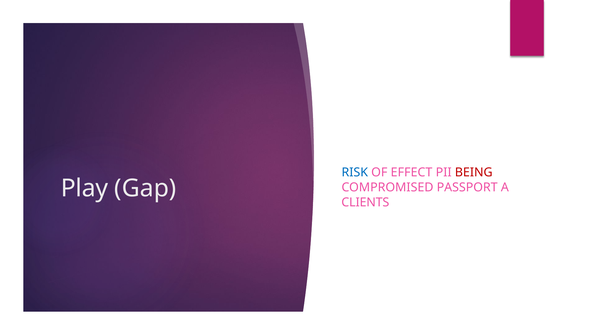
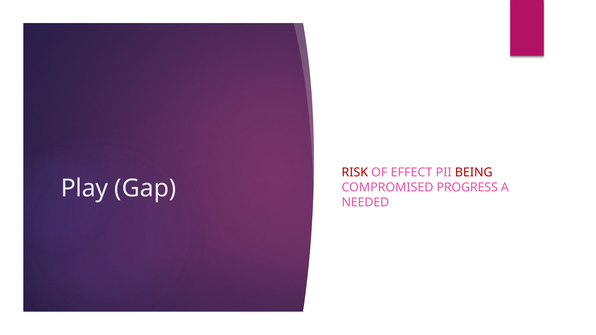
RISK colour: blue -> red (355, 173)
PASSPORT: PASSPORT -> PROGRESS (467, 188)
CLIENTS: CLIENTS -> NEEDED (365, 202)
